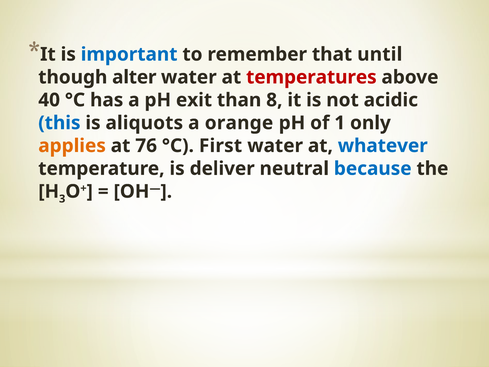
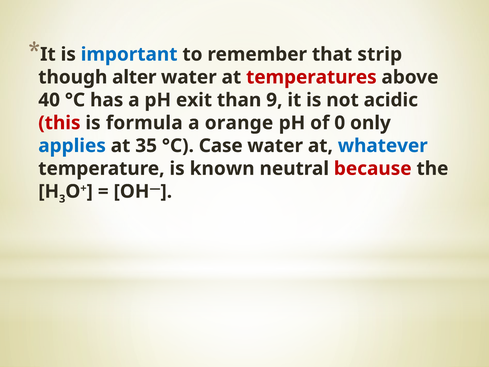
until: until -> strip (380, 54)
8: 8 -> 9 (274, 100)
this colour: blue -> red (59, 123)
aliquots: aliquots -> formula (144, 123)
1: 1 -> 0 (340, 123)
applies colour: orange -> blue (72, 146)
76: 76 -> 35 (146, 146)
First: First -> Case (221, 146)
deliver: deliver -> known (222, 168)
because colour: blue -> red (373, 168)
